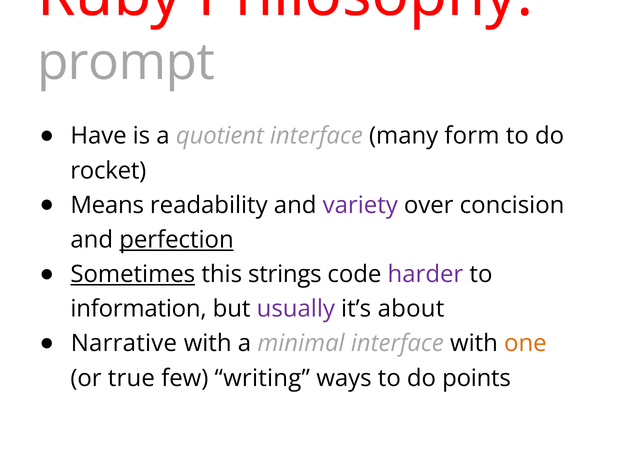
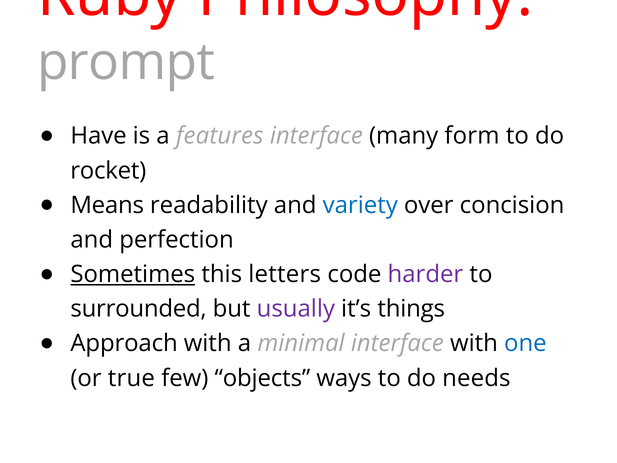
quotient: quotient -> features (220, 136)
variety colour: purple -> blue (360, 205)
perfection underline: present -> none (176, 240)
strings: strings -> letters (285, 274)
information: information -> surrounded (139, 309)
about: about -> things (411, 309)
Narrative: Narrative -> Approach (124, 343)
one colour: orange -> blue (525, 343)
writing: writing -> objects (262, 378)
points: points -> needs (476, 378)
